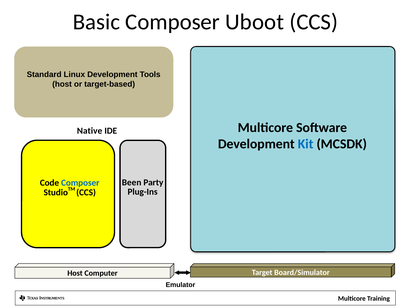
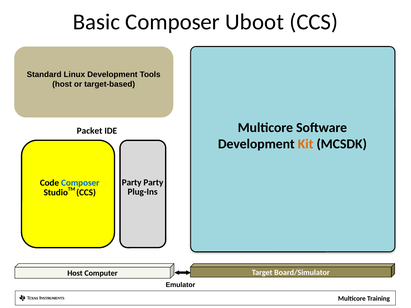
Native: Native -> Packet (90, 131)
Kit colour: blue -> orange (306, 144)
Been: Been -> Party (132, 183)
